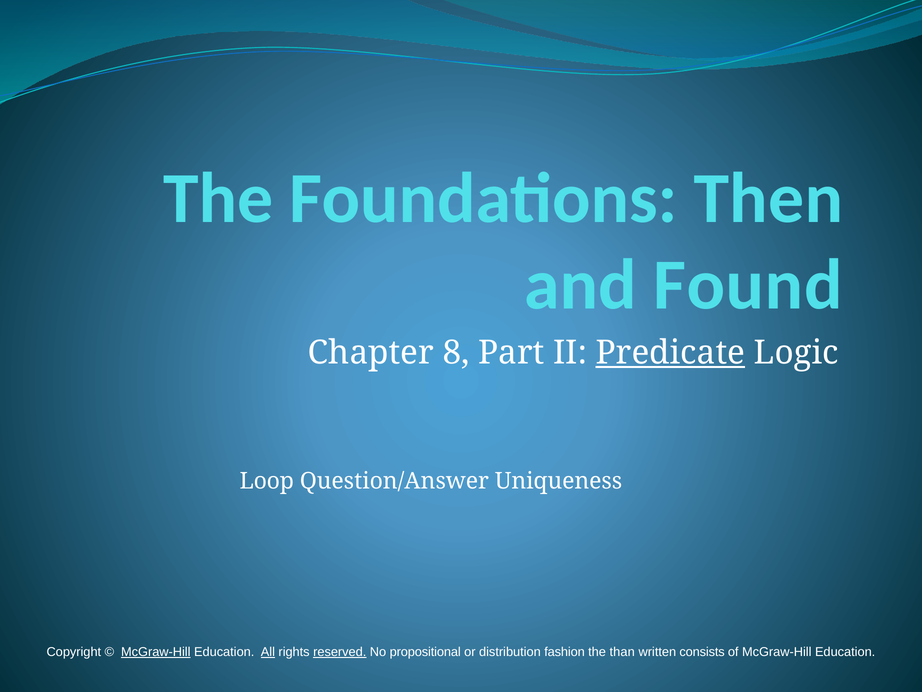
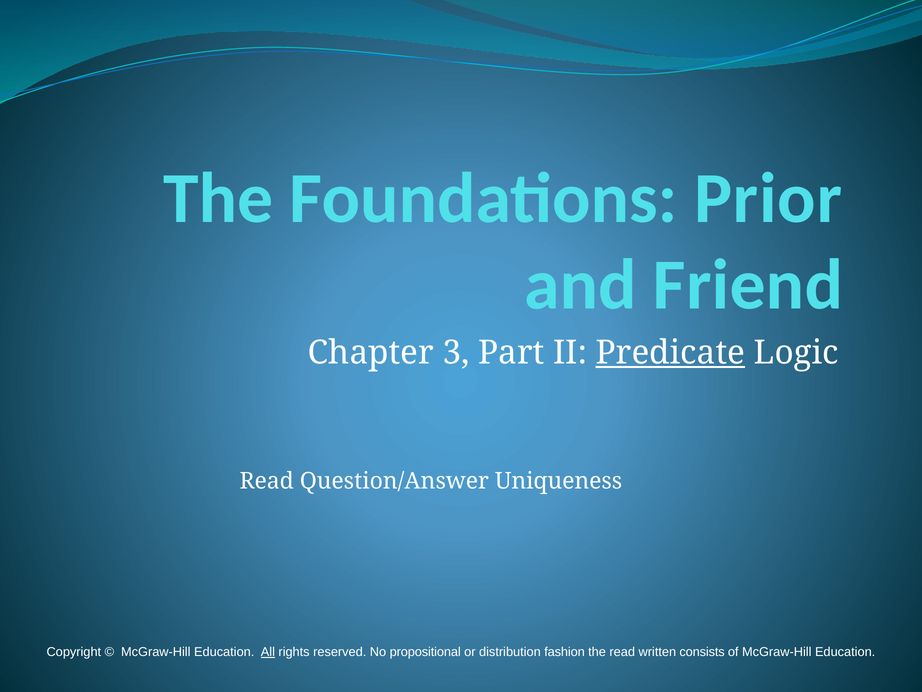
Then: Then -> Prior (768, 199)
Found: Found -> Friend (748, 285)
8: 8 -> 3 (456, 352)
Loop: Loop -> Read (267, 481)
McGraw-Hill underline: present -> none (156, 651)
reserved underline: present -> none (340, 651)
the than: than -> read (622, 651)
